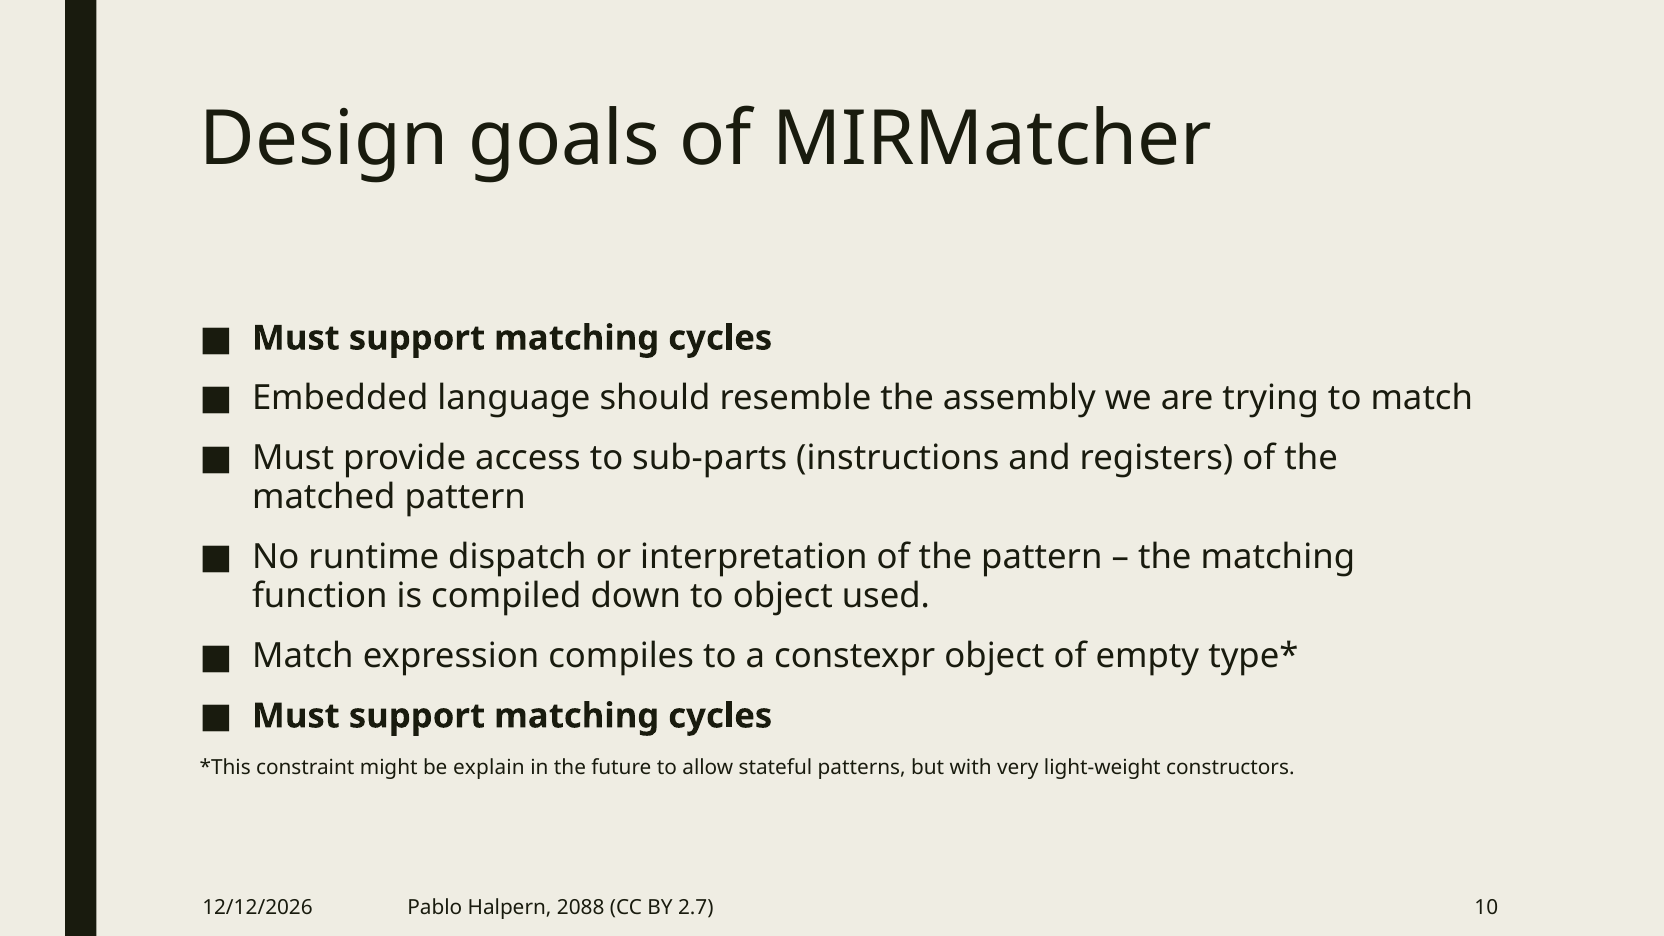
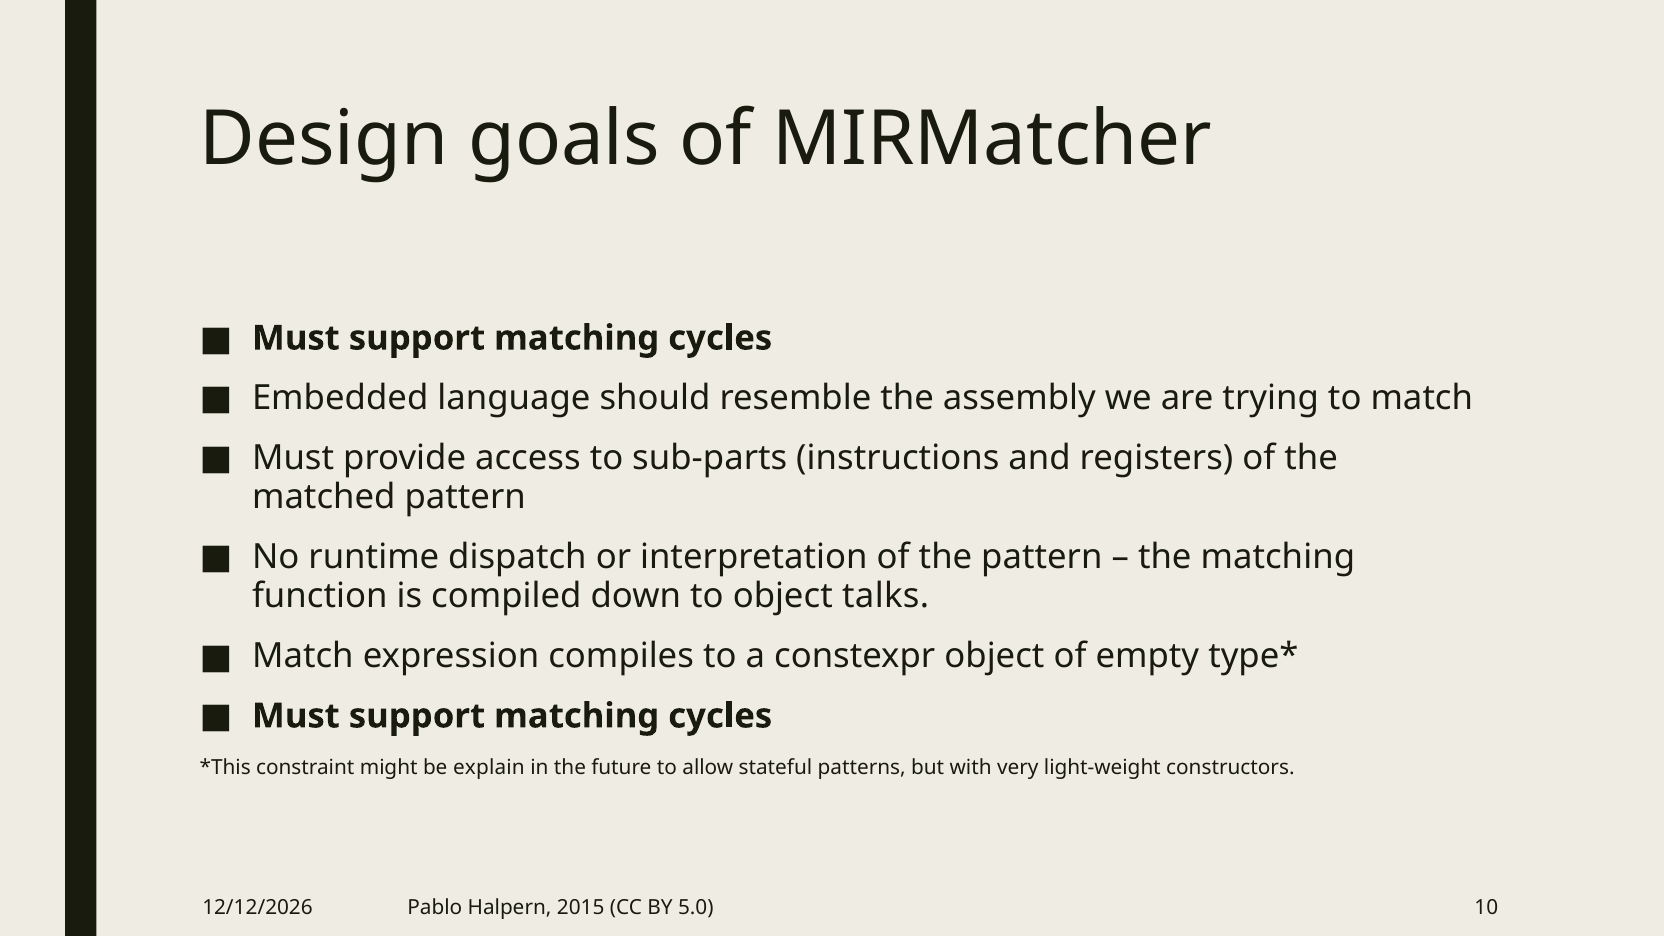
used: used -> talks (886, 596)
2088: 2088 -> 2015 (581, 908)
2.7: 2.7 -> 5.0 (696, 908)
